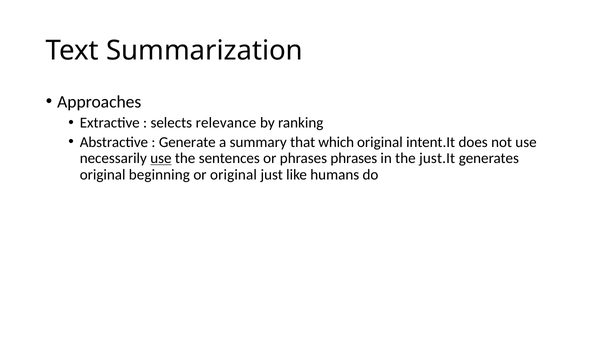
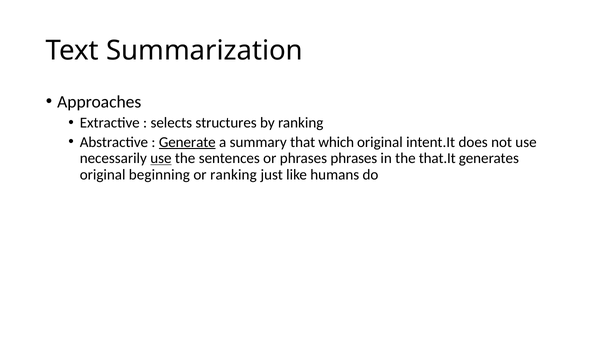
relevance: relevance -> structures (226, 122)
Generate underline: none -> present (187, 142)
just.It: just.It -> that.It (437, 158)
or original: original -> ranking (233, 174)
